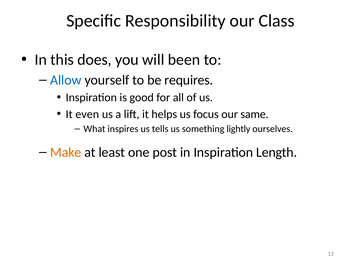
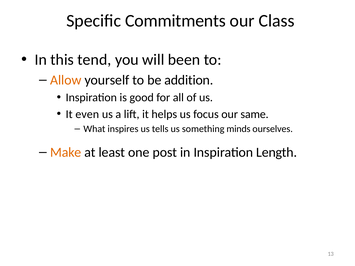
Responsibility: Responsibility -> Commitments (175, 21)
does: does -> tend (94, 60)
Allow colour: blue -> orange (66, 80)
requires: requires -> addition (189, 80)
lightly: lightly -> minds (238, 129)
